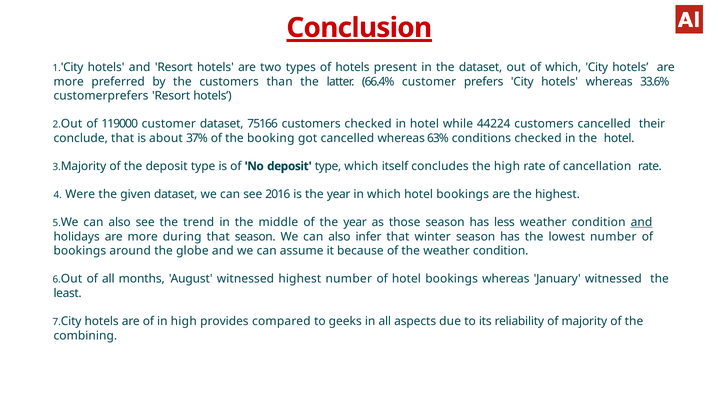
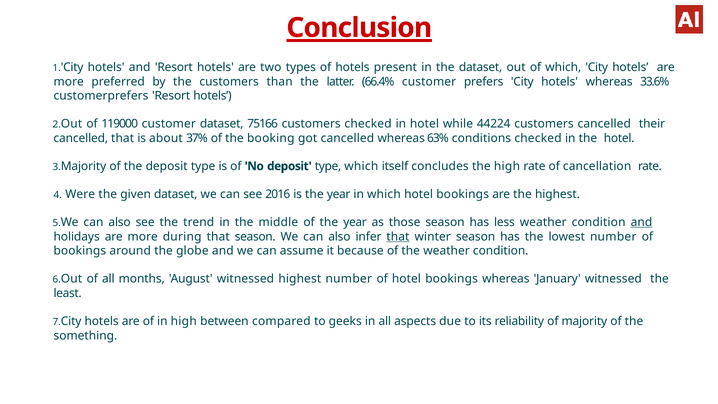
conclude: conclude -> cancelled (81, 138)
that underline: none -> present (398, 236)
provides: provides -> between (224, 321)
combining: combining -> something (85, 336)
